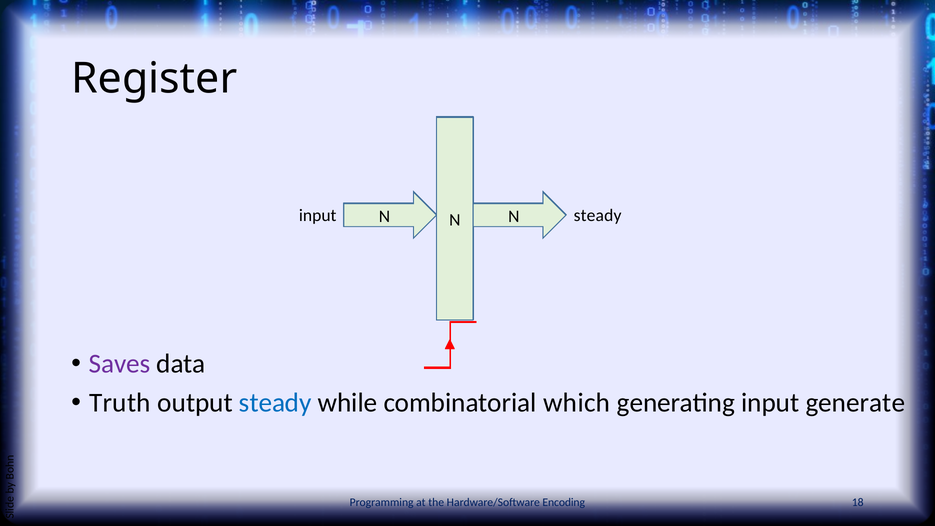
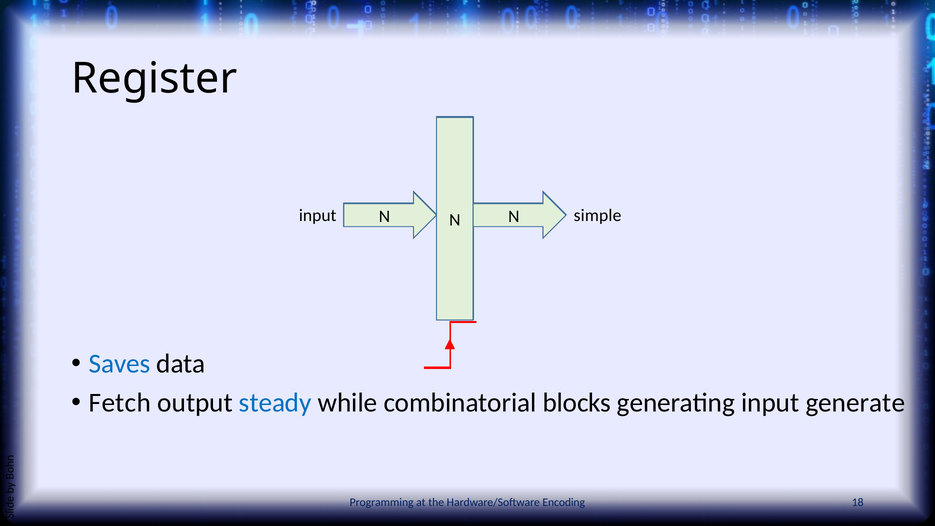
steady: steady -> simple (598, 216)
Saves colour: purple -> blue (120, 364)
Truth: Truth -> Fetch (120, 403)
which: which -> blocks (577, 403)
